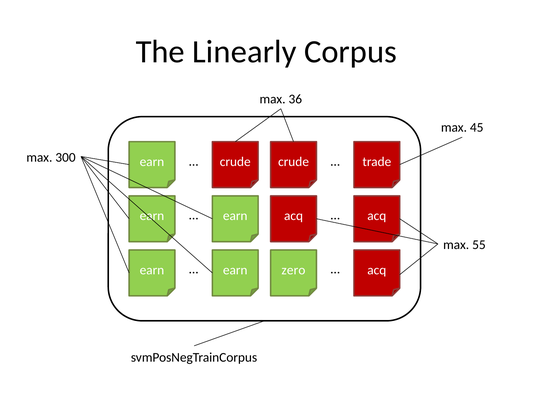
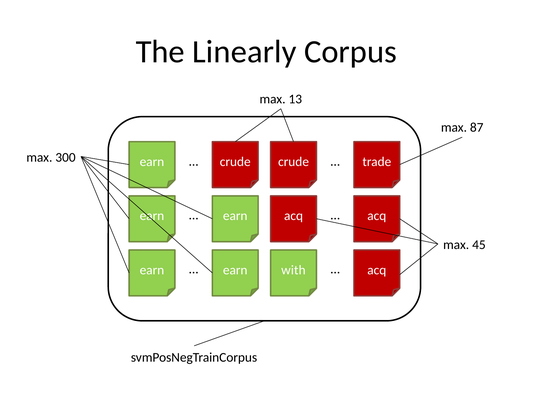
36: 36 -> 13 (295, 99)
45: 45 -> 87 (477, 127)
55: 55 -> 45 (479, 245)
zero: zero -> with (293, 270)
